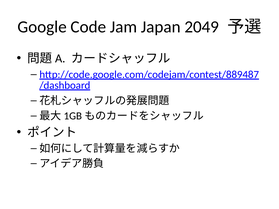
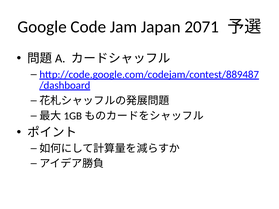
2049: 2049 -> 2071 (202, 27)
